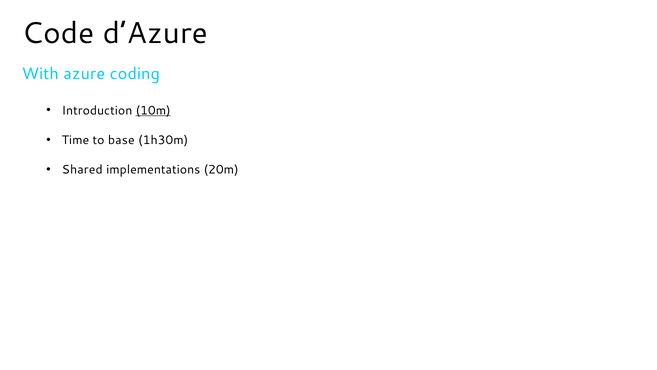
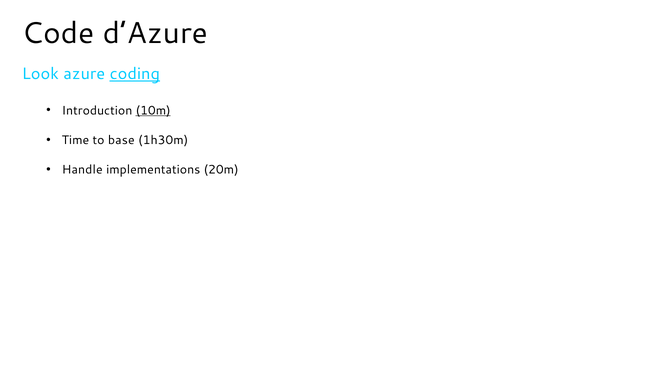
With: With -> Look (40, 74)
coding underline: none -> present (135, 74)
Shared: Shared -> Handle (82, 170)
